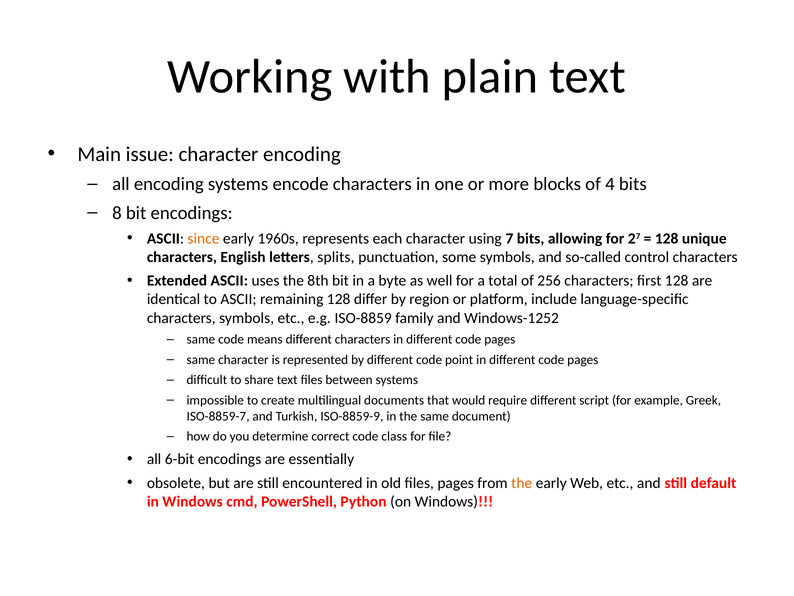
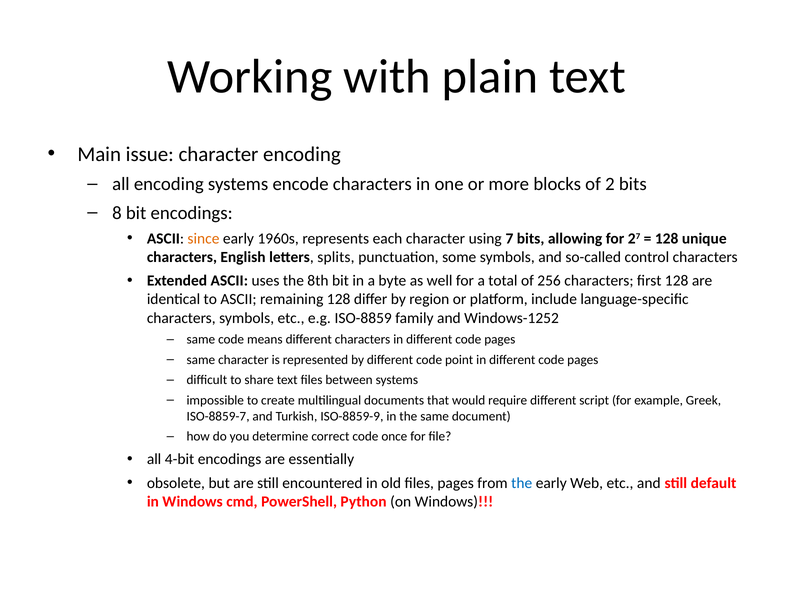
4: 4 -> 2 (610, 184)
class: class -> once (394, 436)
6-bit: 6-bit -> 4-bit (180, 459)
the colour: orange -> blue (522, 483)
